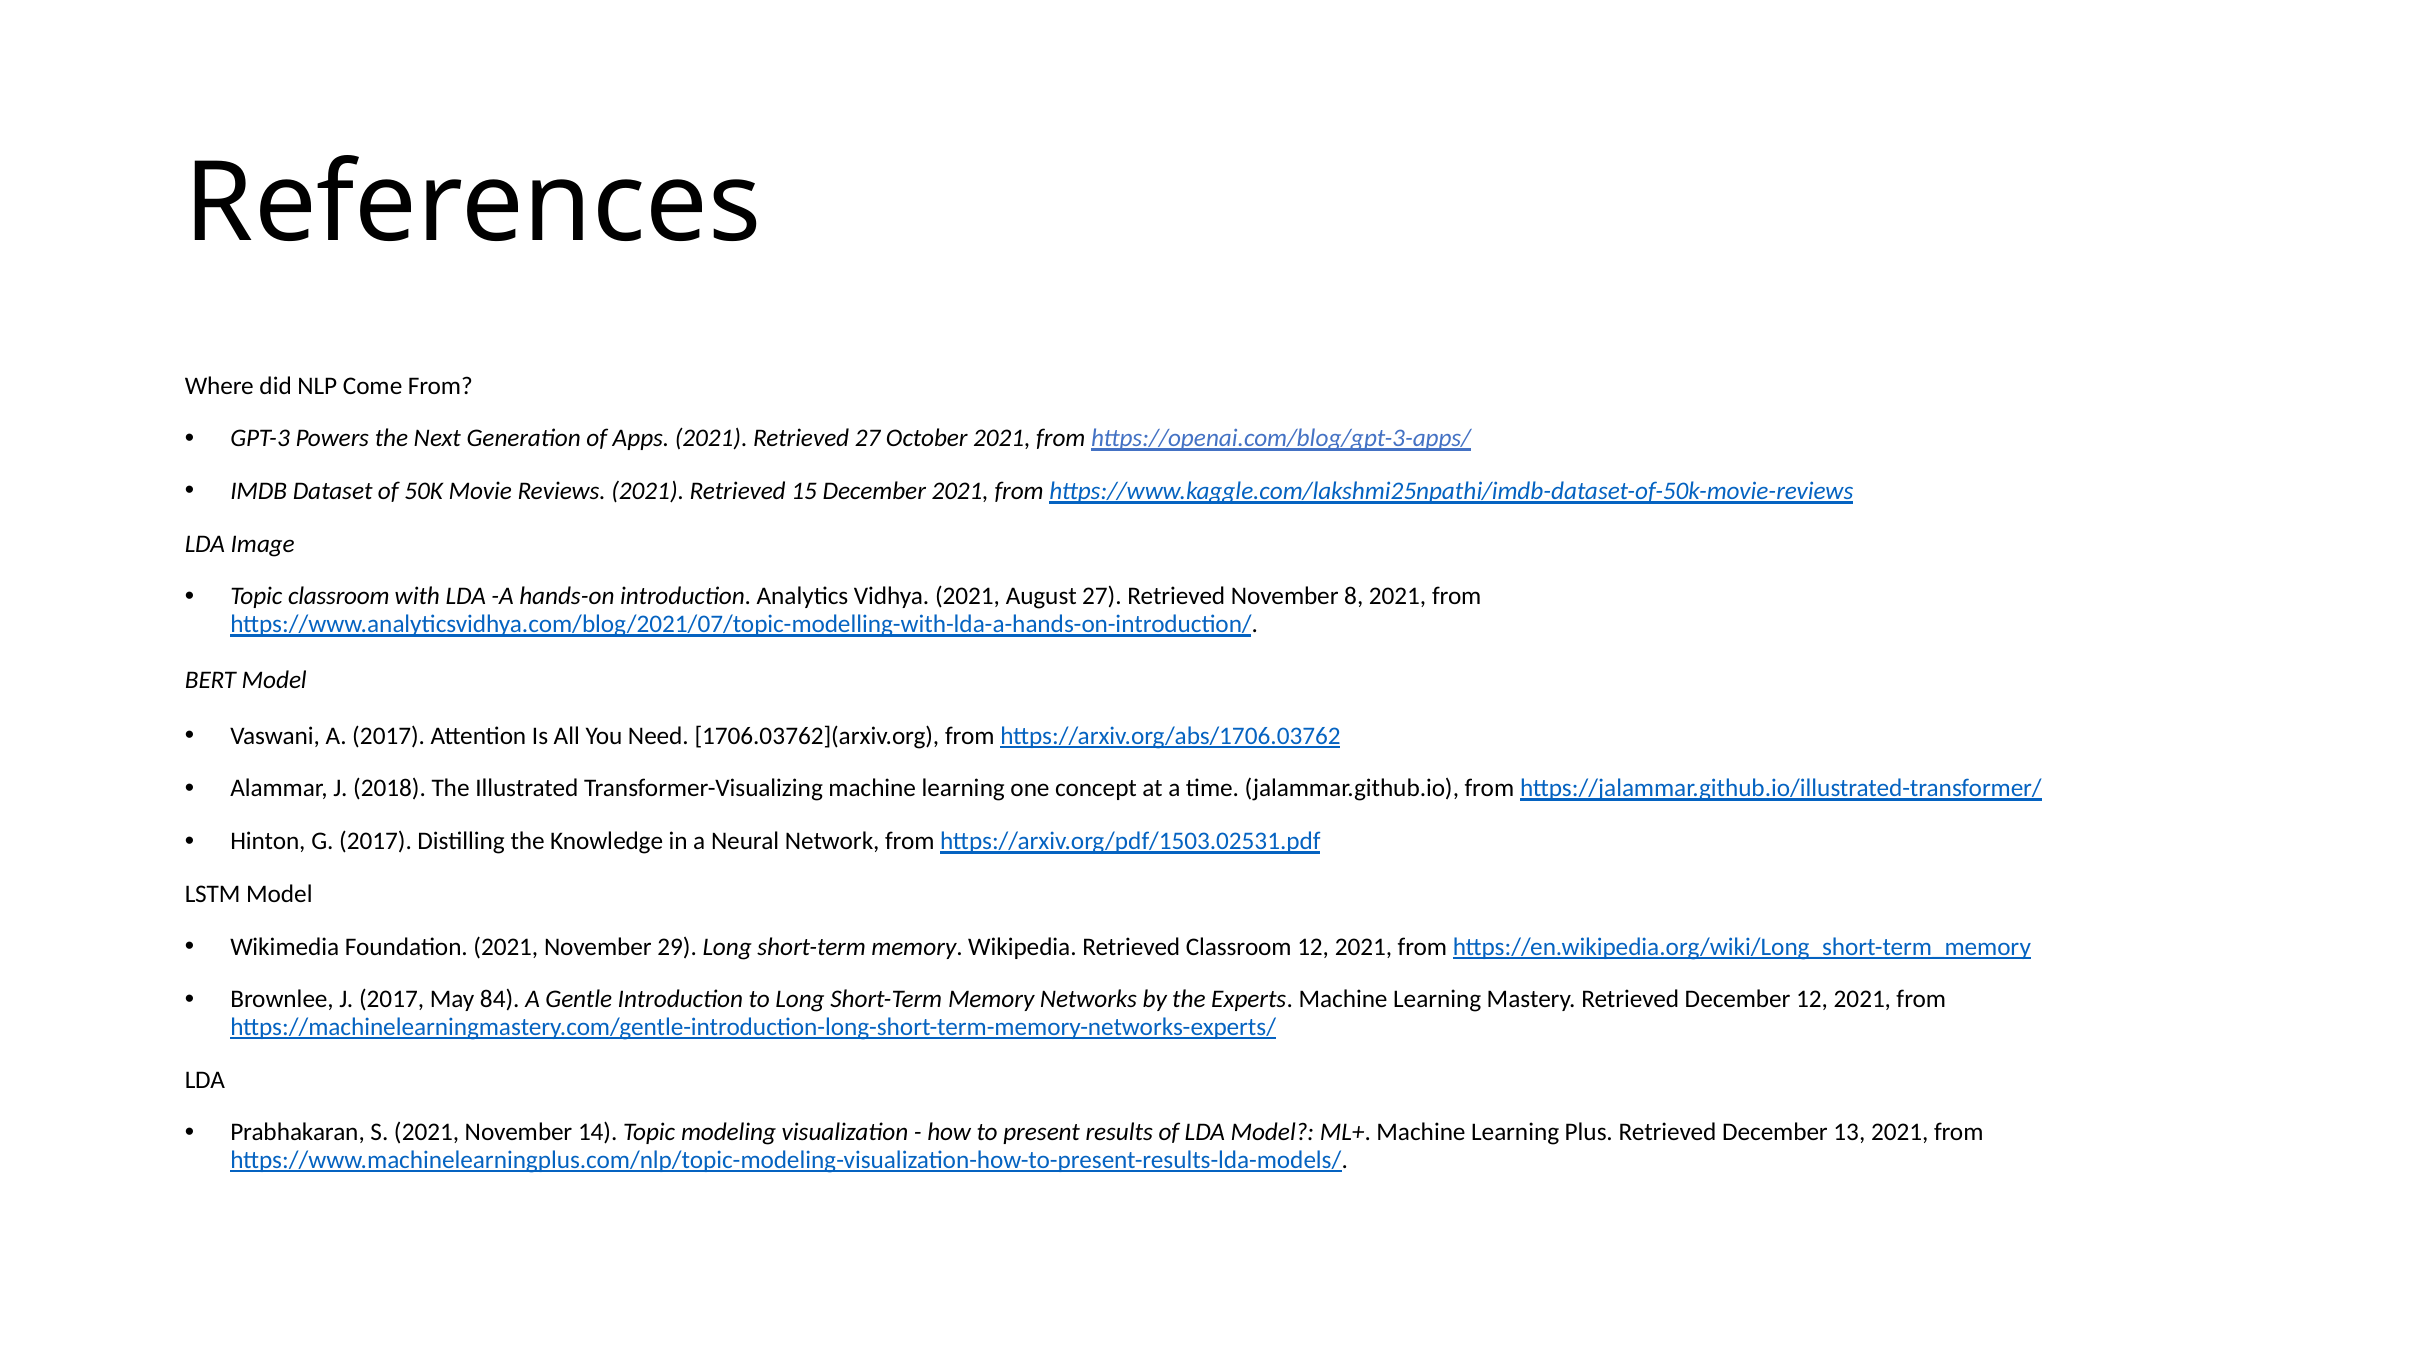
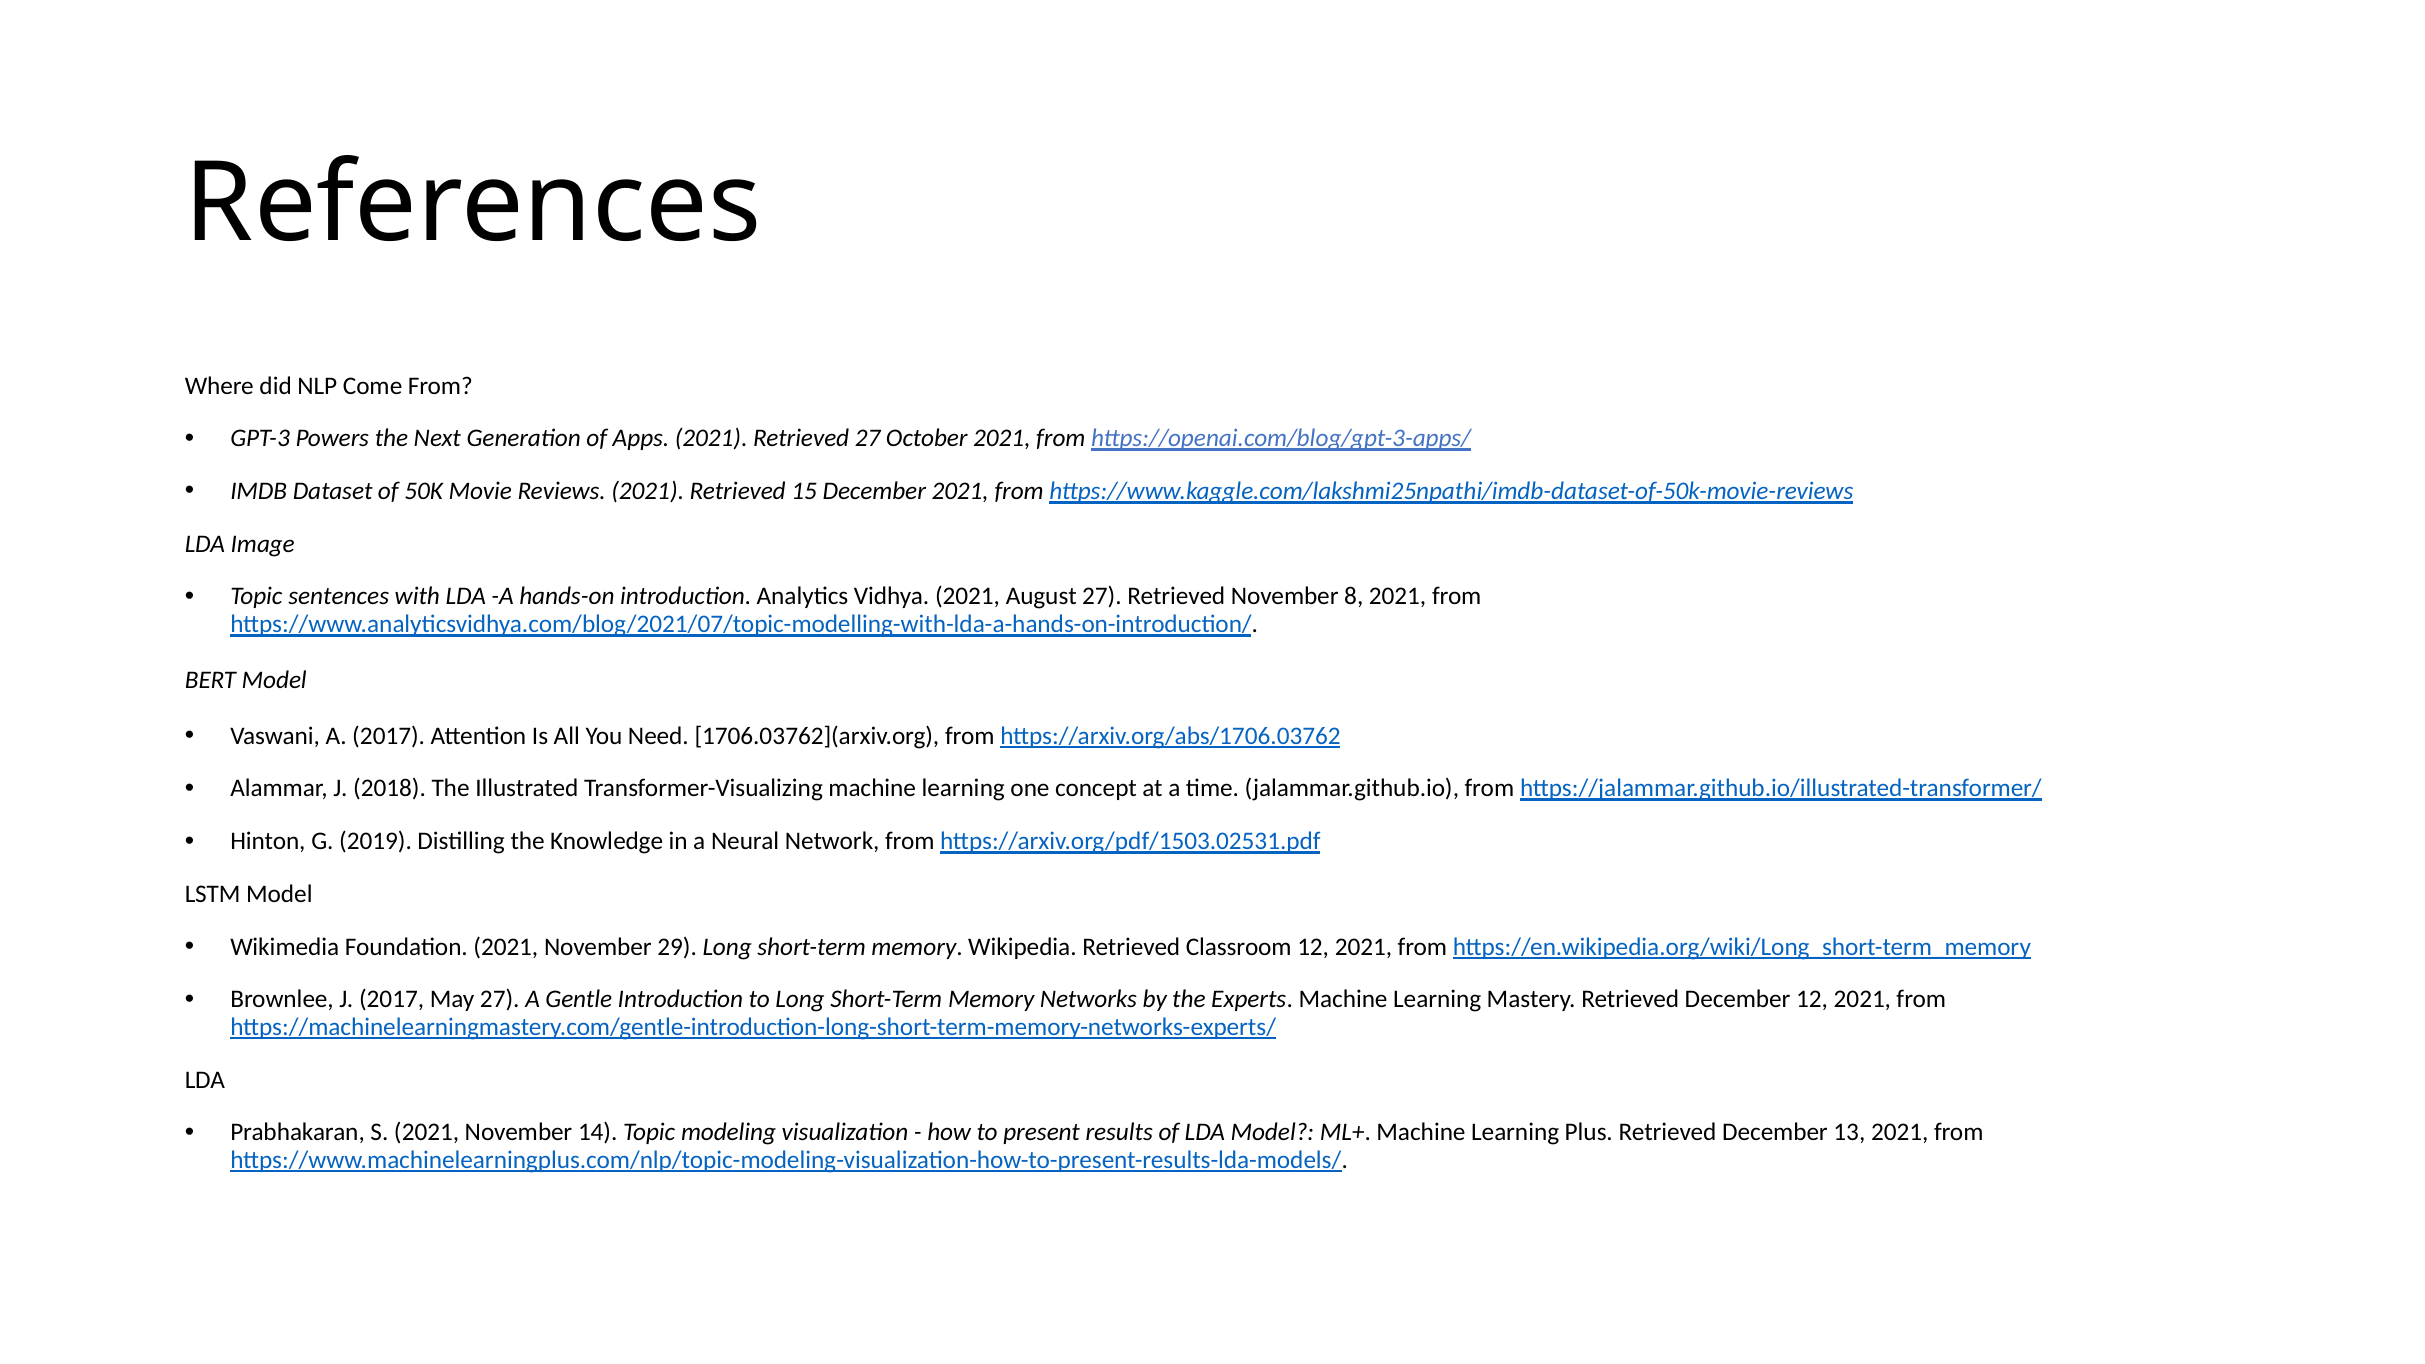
Topic classroom: classroom -> sentences (339, 597)
G 2017: 2017 -> 2019 (376, 841)
May 84: 84 -> 27 (500, 1000)
